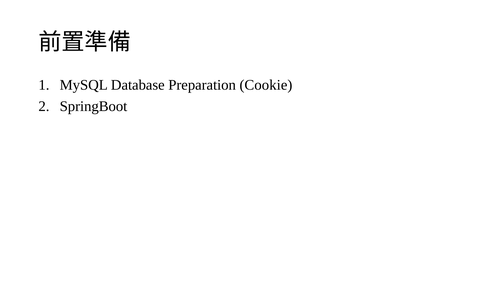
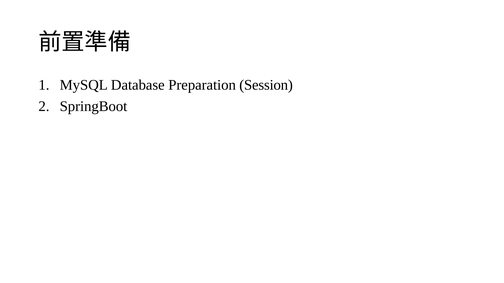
Cookie: Cookie -> Session (266, 85)
